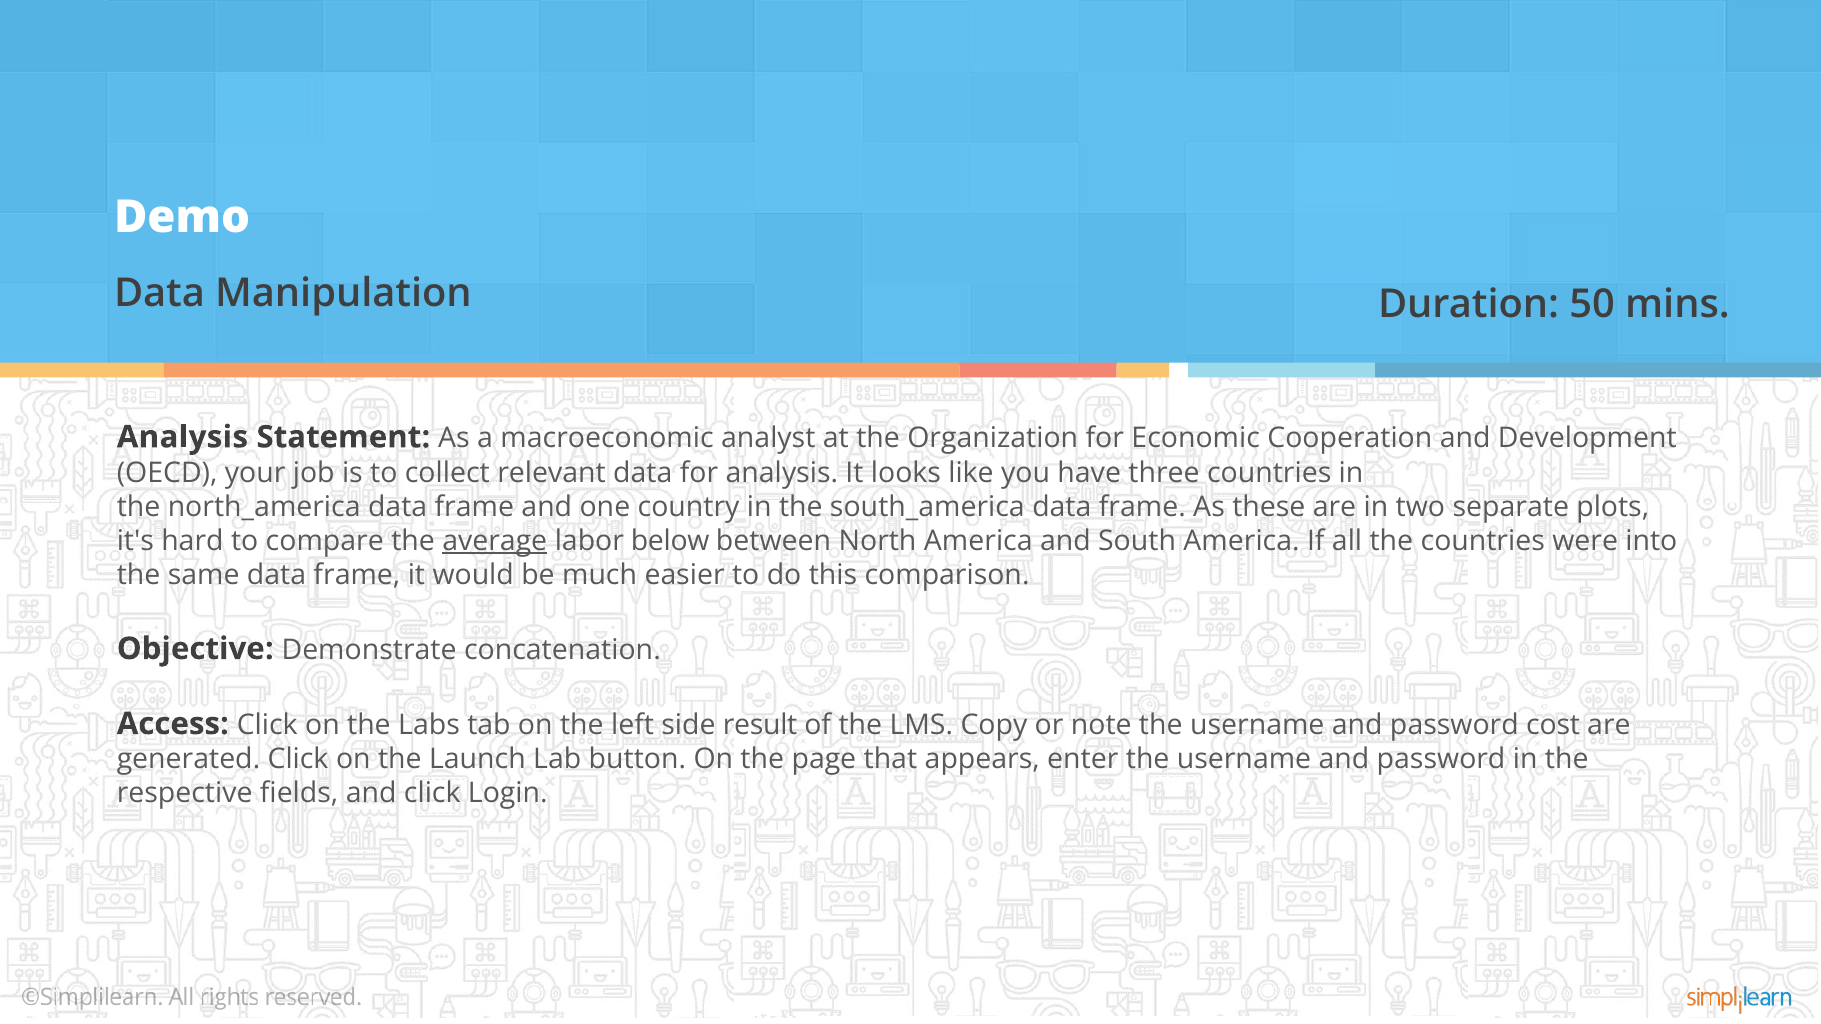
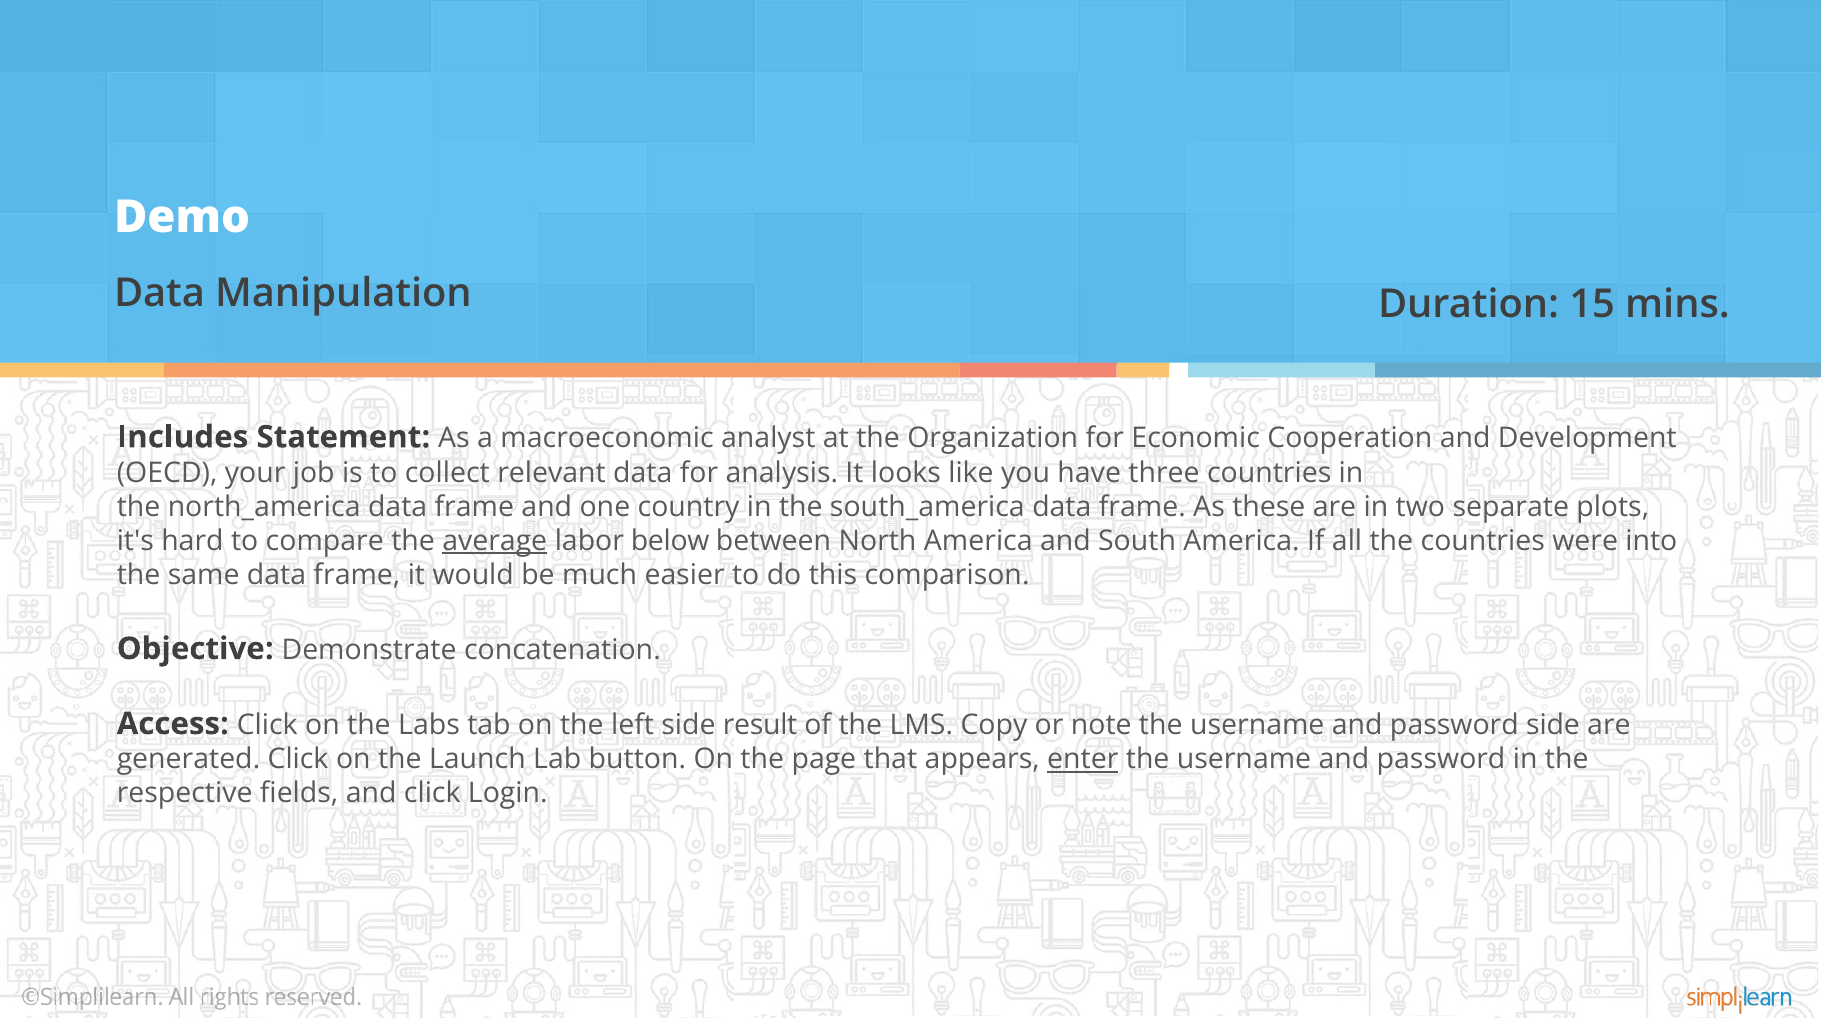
50: 50 -> 15 (1592, 305)
Analysis: Analysis -> Includes (183, 437)
password cost: cost -> side (1553, 725)
enter underline: none -> present (1083, 760)
